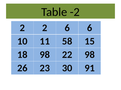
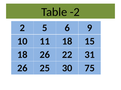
2 2: 2 -> 5 (45, 28)
6 6: 6 -> 9 (90, 28)
11 58: 58 -> 18 (67, 42)
18 98: 98 -> 26 (45, 55)
22 98: 98 -> 31 (90, 55)
23: 23 -> 25 (45, 69)
91: 91 -> 75 (90, 69)
